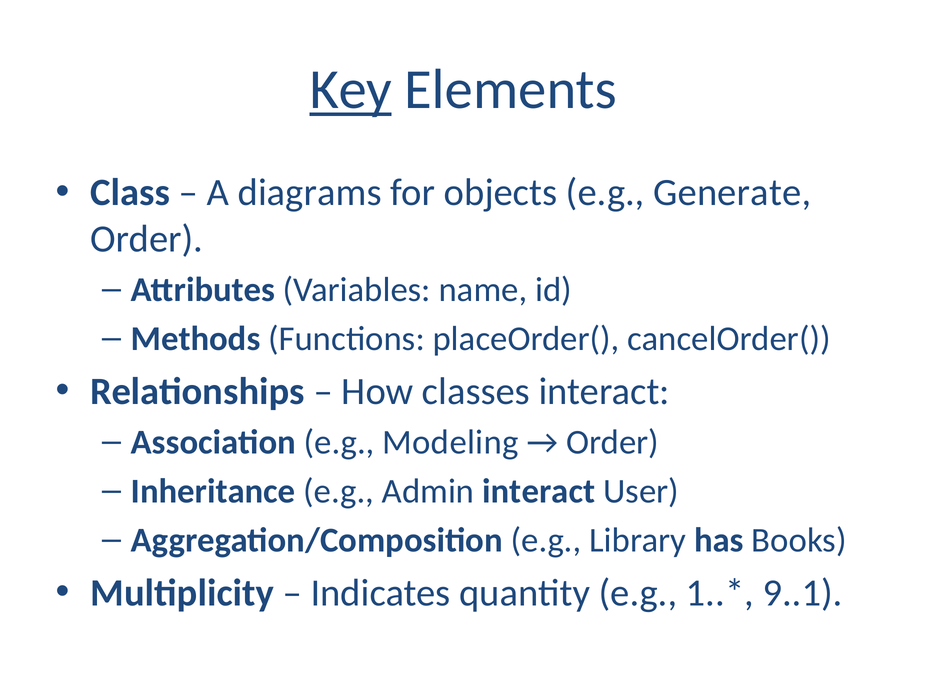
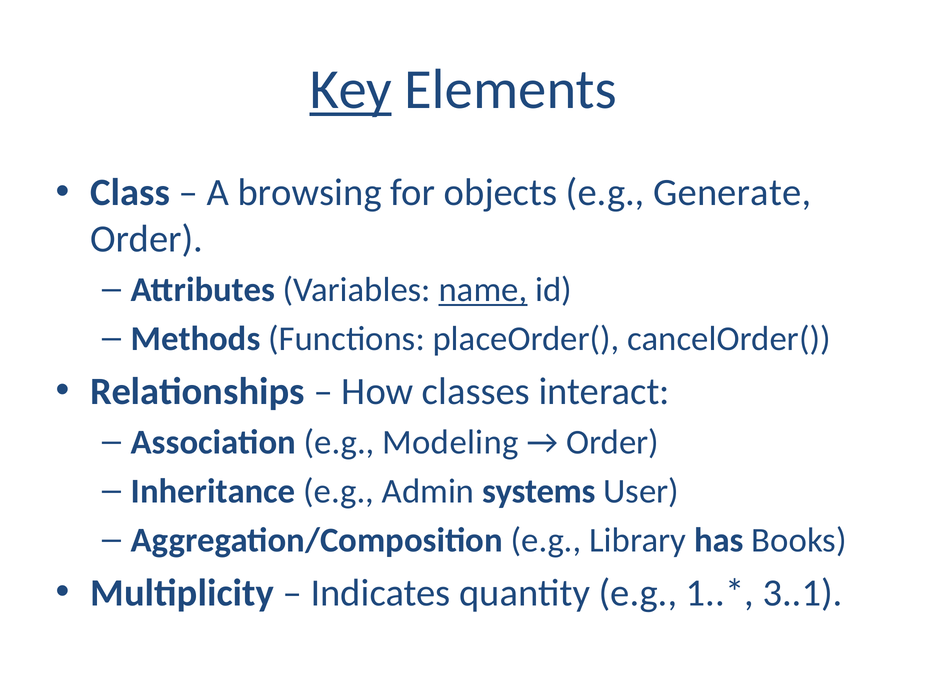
diagrams: diagrams -> browsing (310, 193)
name underline: none -> present (483, 290)
Admin interact: interact -> systems (539, 492)
9..1: 9..1 -> 3..1 (803, 593)
